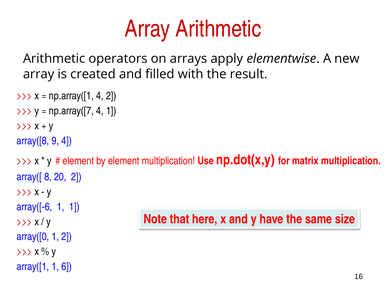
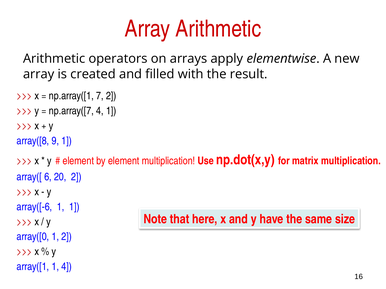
np.array([1 4: 4 -> 7 (100, 96)
9 4: 4 -> 1 (67, 141)
8: 8 -> 6 (48, 177)
1 6: 6 -> 4 (67, 267)
